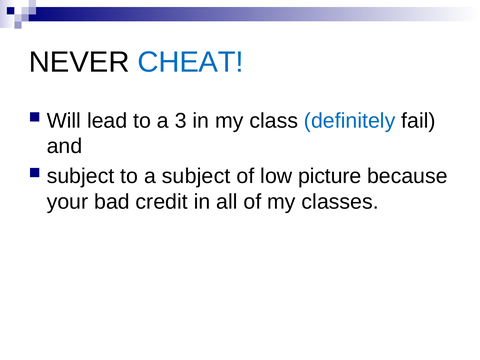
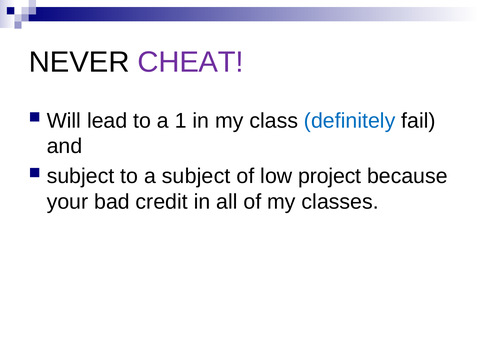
CHEAT colour: blue -> purple (191, 62)
3: 3 -> 1 (181, 121)
picture: picture -> project (330, 176)
